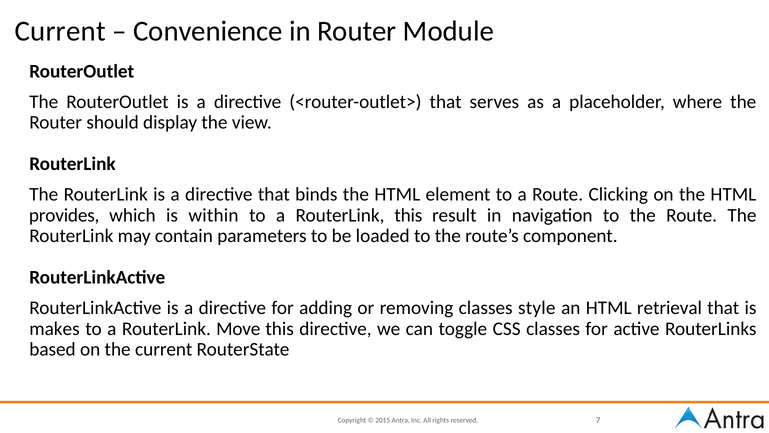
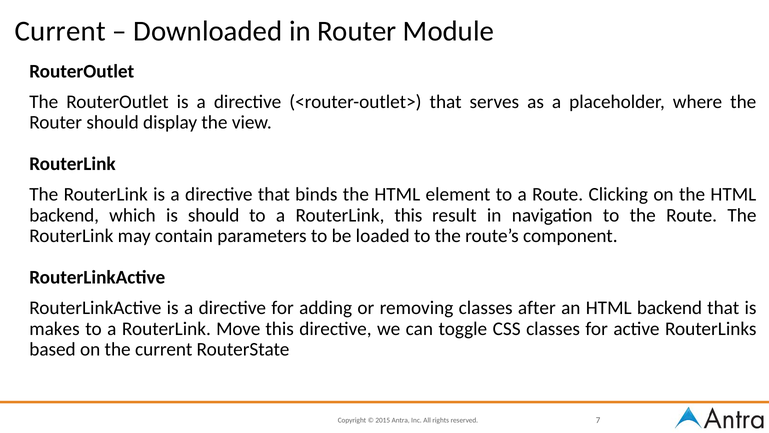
Convenience: Convenience -> Downloaded (208, 31)
provides: provides -> backend (64, 215)
is within: within -> should (214, 215)
style: style -> after (537, 308)
an HTML retrieval: retrieval -> backend (670, 308)
